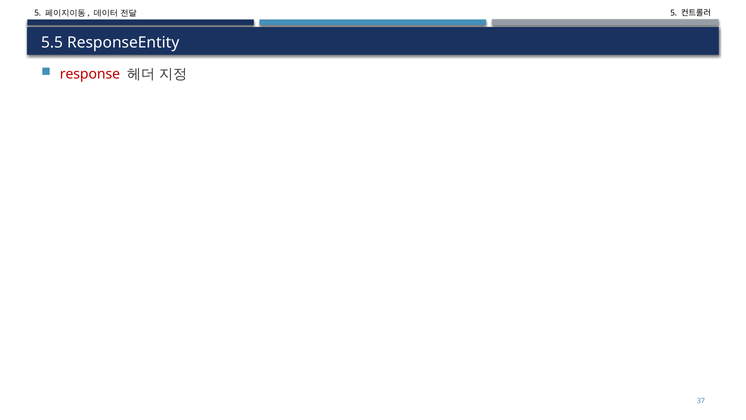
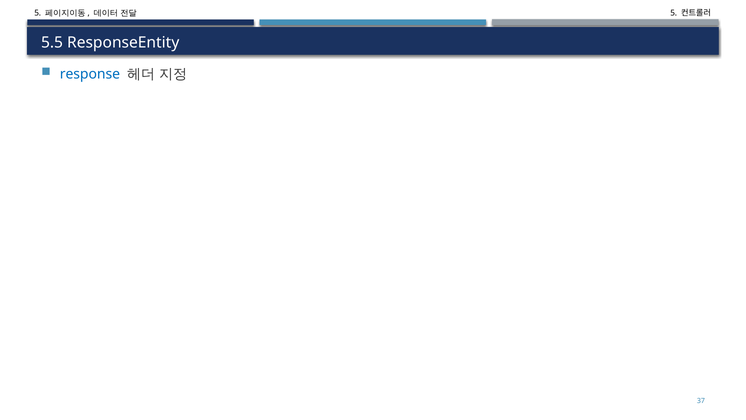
response colour: red -> blue (90, 74)
